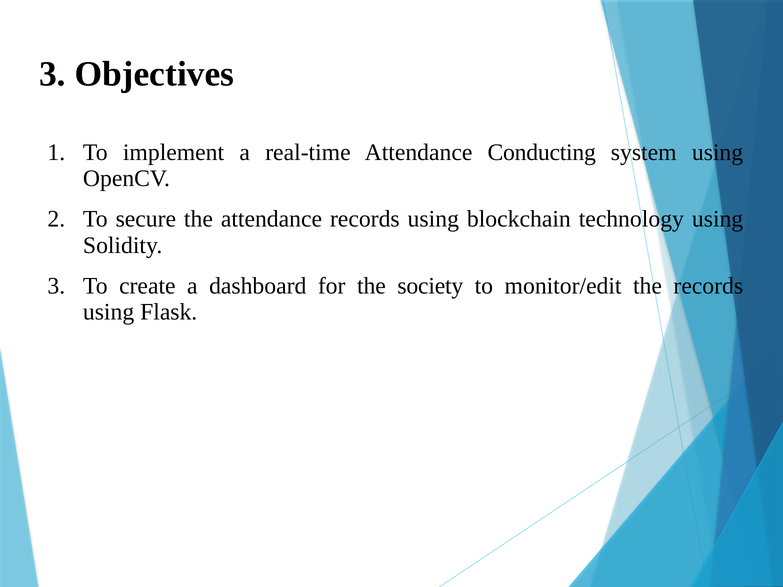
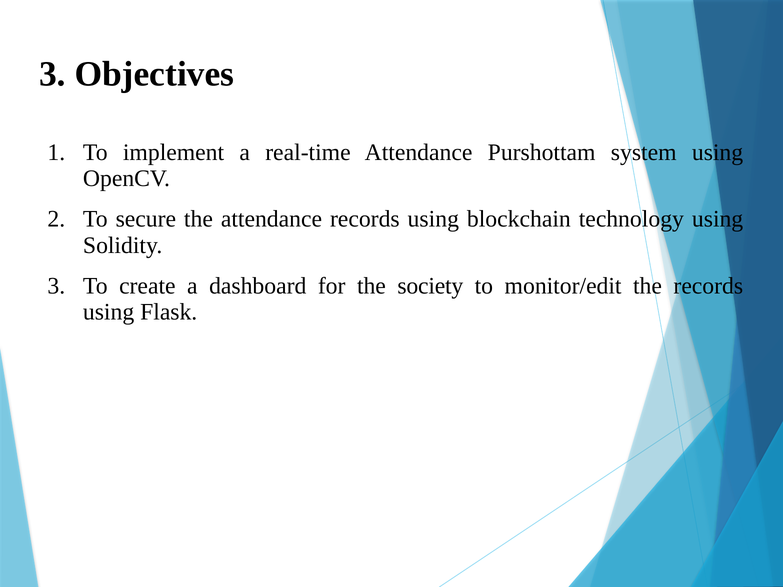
Conducting: Conducting -> Purshottam (542, 152)
